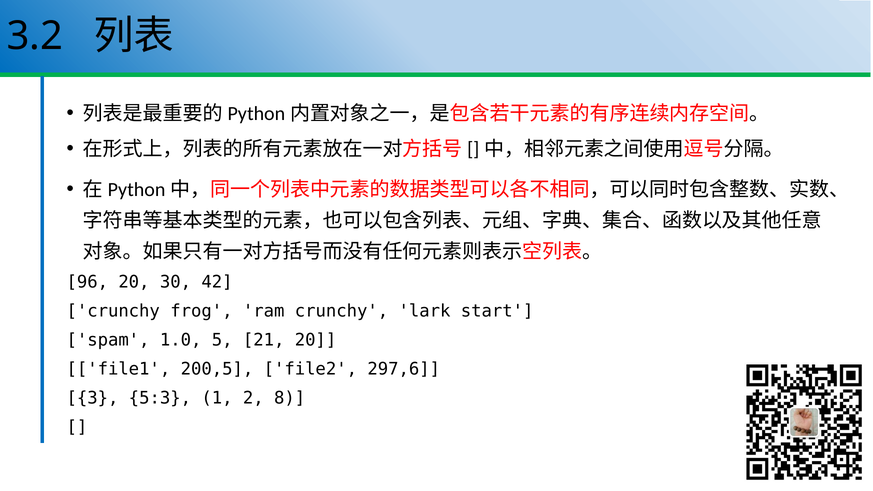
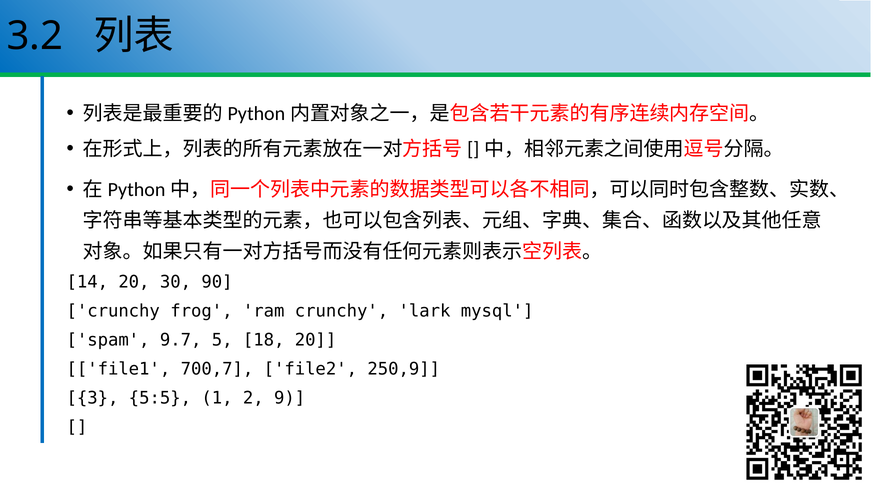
96: 96 -> 14 (87, 282)
42: 42 -> 90 (217, 282)
start: start -> mysql (497, 311)
1.0: 1.0 -> 9.7 (181, 340)
21: 21 -> 18 (264, 340)
200,5: 200,5 -> 700,7 (217, 369)
297,6: 297,6 -> 250,9 (404, 369)
5:3: 5:3 -> 5:5 (160, 398)
8: 8 -> 9 (290, 398)
